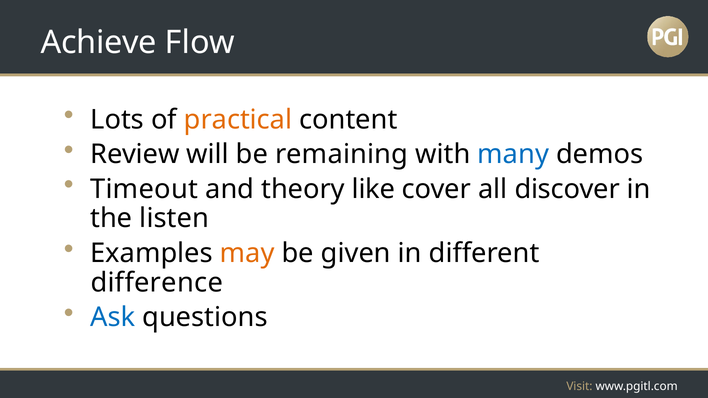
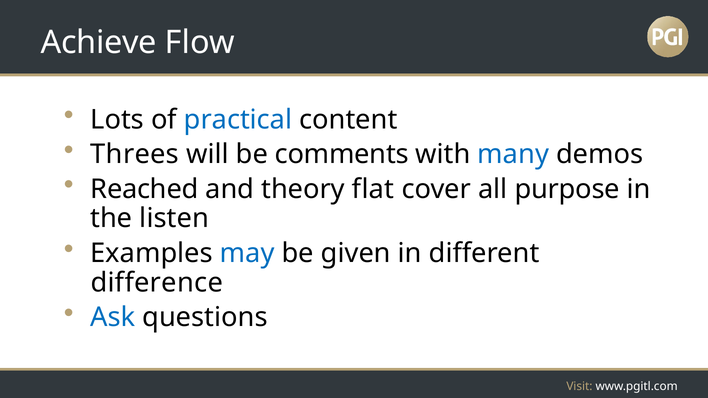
practical colour: orange -> blue (238, 120)
Review: Review -> Threes (135, 154)
remaining: remaining -> comments (342, 154)
Timeout: Timeout -> Reached (144, 189)
like: like -> flat (373, 189)
discover: discover -> purpose (567, 189)
may colour: orange -> blue (247, 253)
